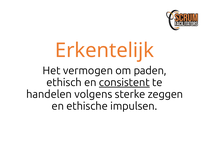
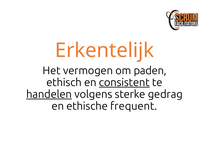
handelen underline: none -> present (49, 94)
zeggen: zeggen -> gedrag (165, 94)
impulsen: impulsen -> frequent (134, 106)
